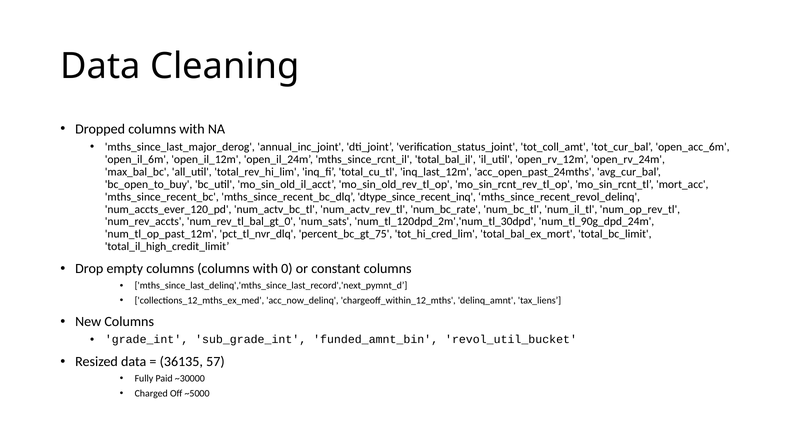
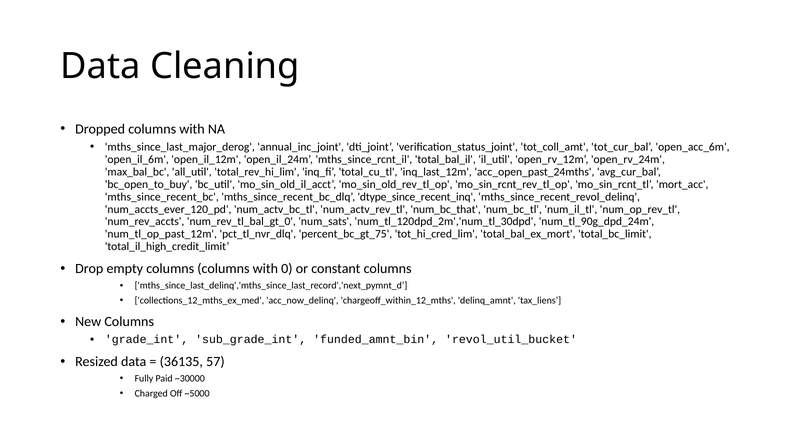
num_bc_rate: num_bc_rate -> num_bc_that (446, 209)
